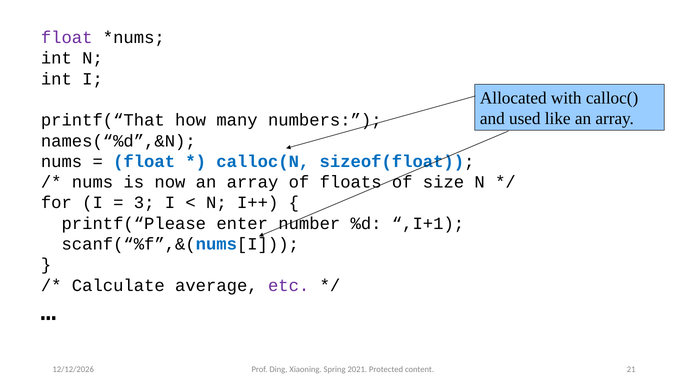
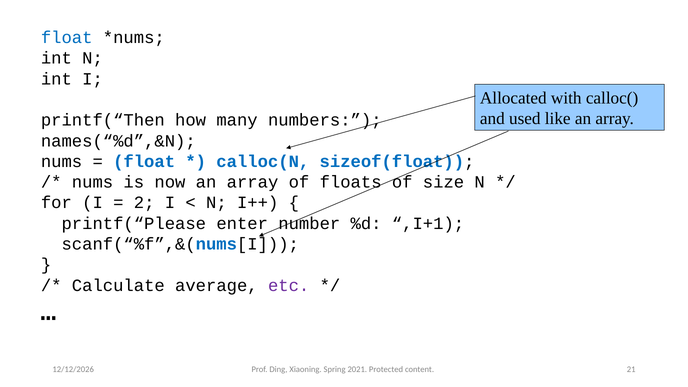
float colour: purple -> blue (67, 38)
printf(“That: printf(“That -> printf(“Then (103, 120)
3: 3 -> 2 (144, 203)
